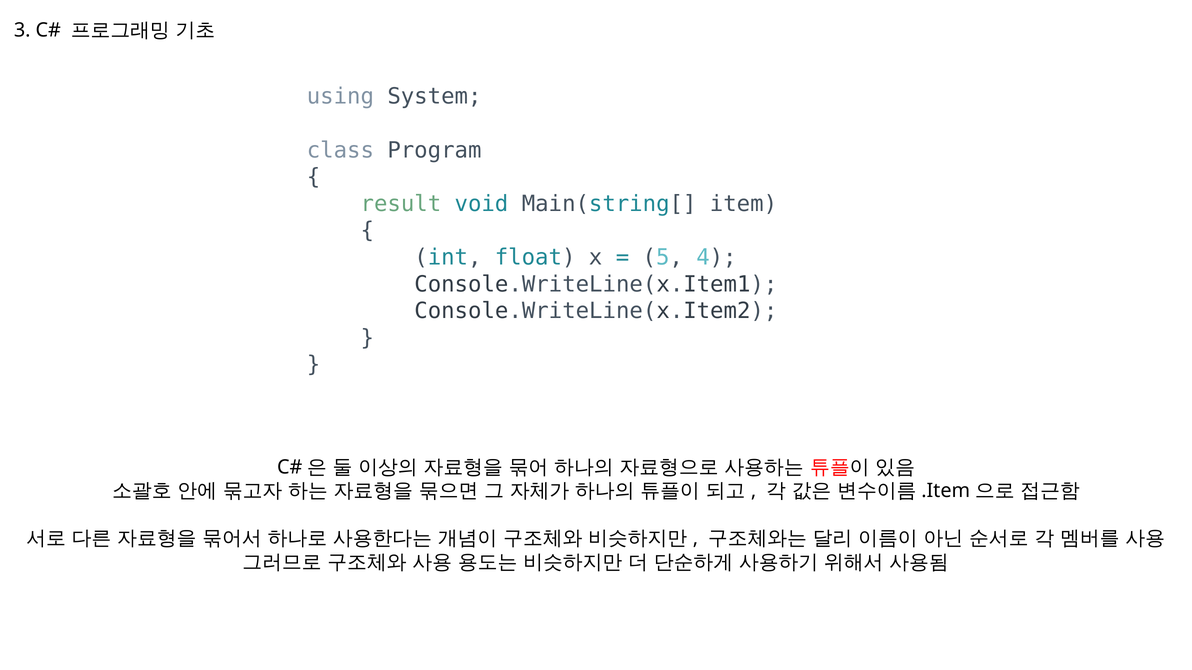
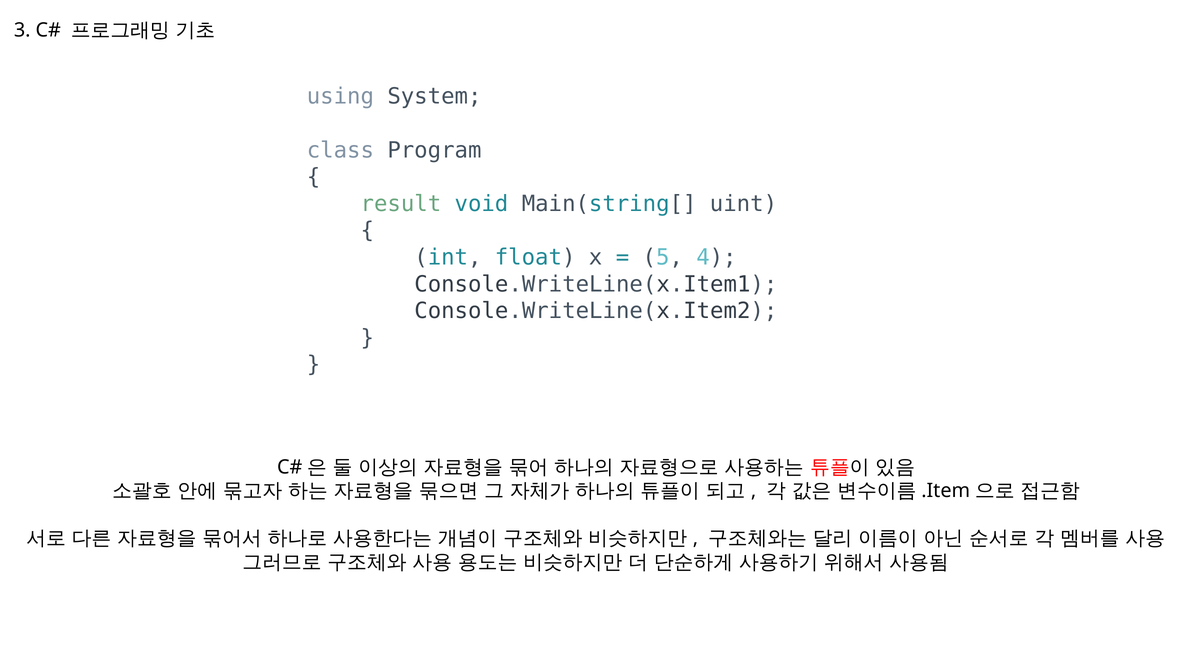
item: item -> uint (743, 204)
